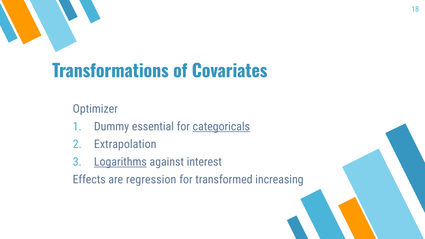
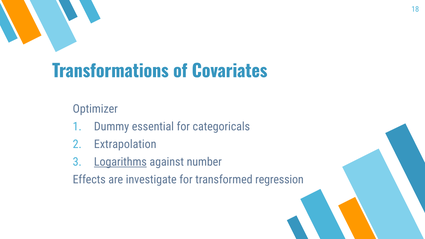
categoricals underline: present -> none (221, 127)
interest: interest -> number (204, 162)
regression: regression -> investigate (151, 180)
increasing: increasing -> regression (279, 180)
